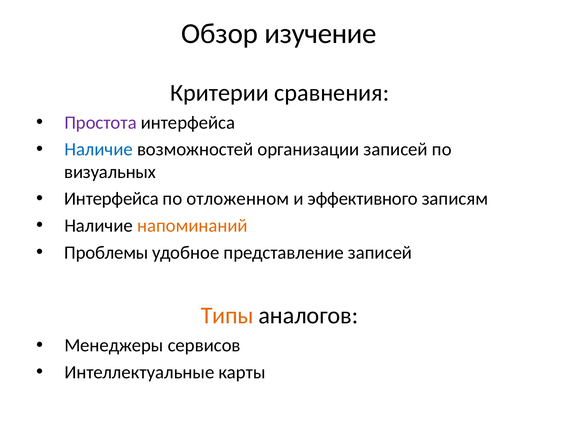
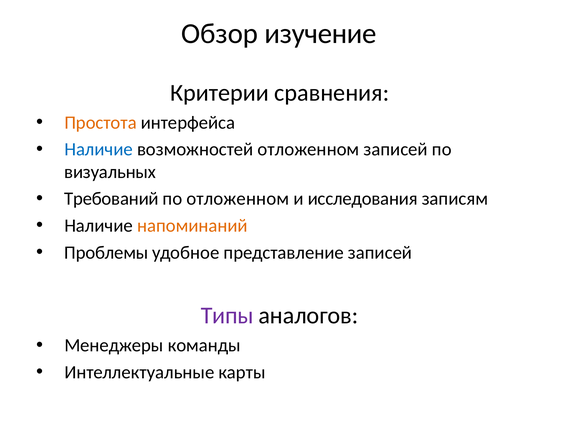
Простота colour: purple -> orange (101, 122)
возможностей организации: организации -> отложенном (308, 149)
Интерфейса: Интерфейса -> Требований (111, 199)
эффективного: эффективного -> исследования (363, 199)
Типы colour: orange -> purple (227, 315)
сервисов: сервисов -> команды (204, 345)
